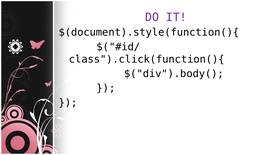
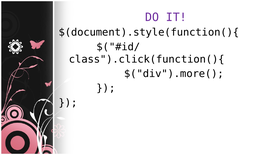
$("div").body(: $("div").body( -> $("div").more( (174, 74)
